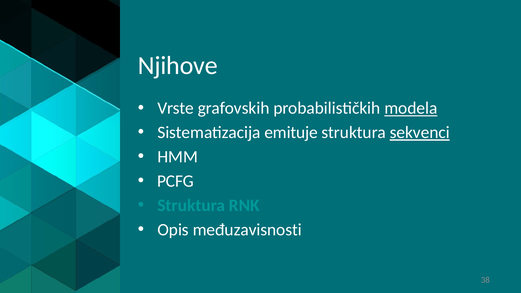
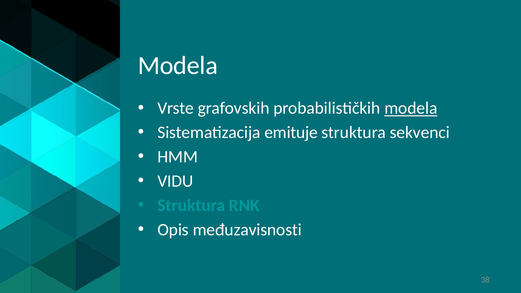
Njihove: Njihove -> Modela (178, 65)
sekvenci underline: present -> none (420, 133)
PCFG: PCFG -> VIDU (175, 181)
